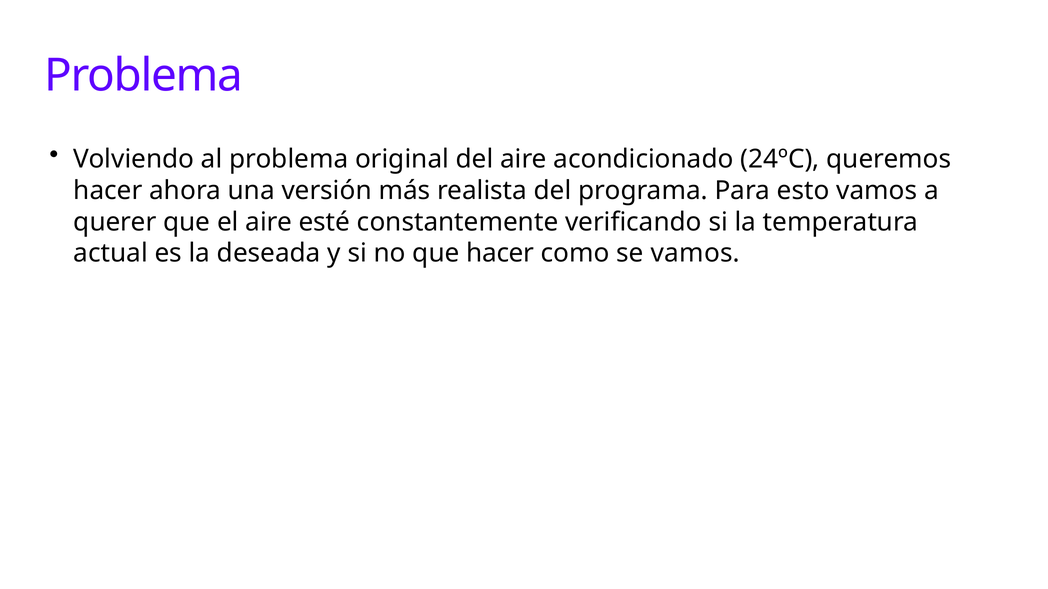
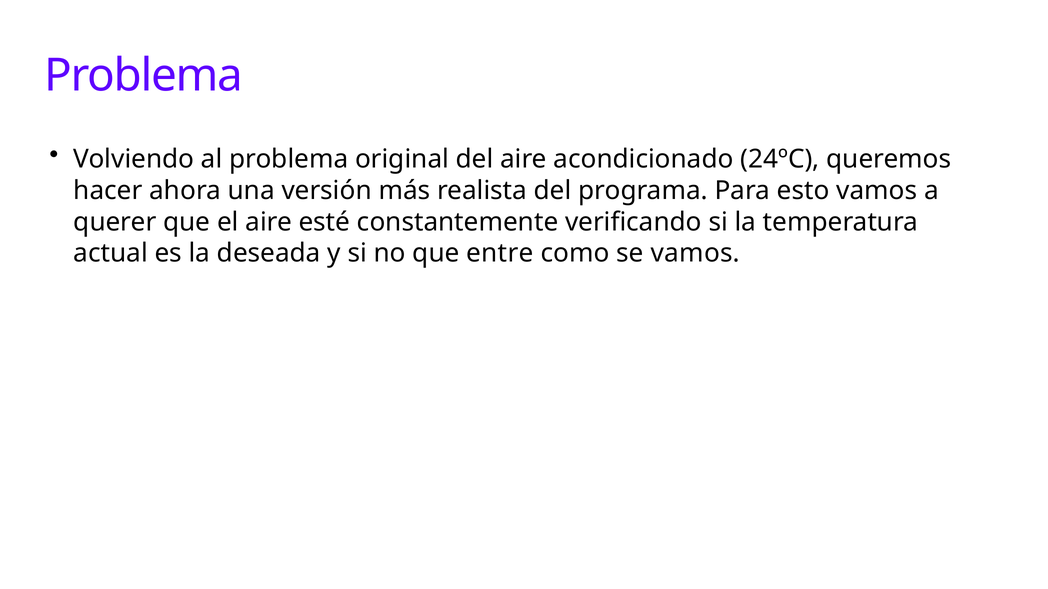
que hacer: hacer -> entre (500, 254)
